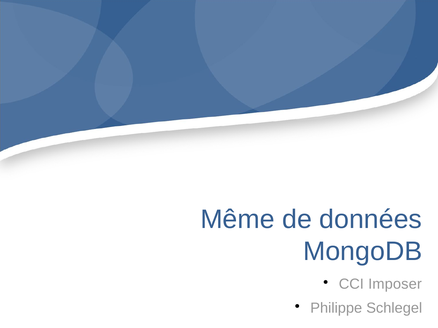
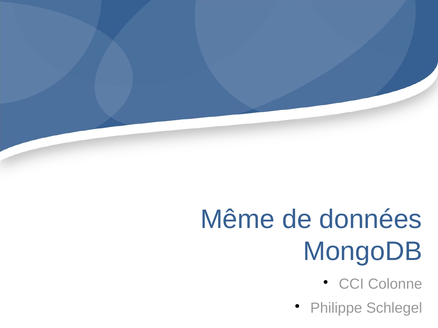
Imposer: Imposer -> Colonne (395, 284)
